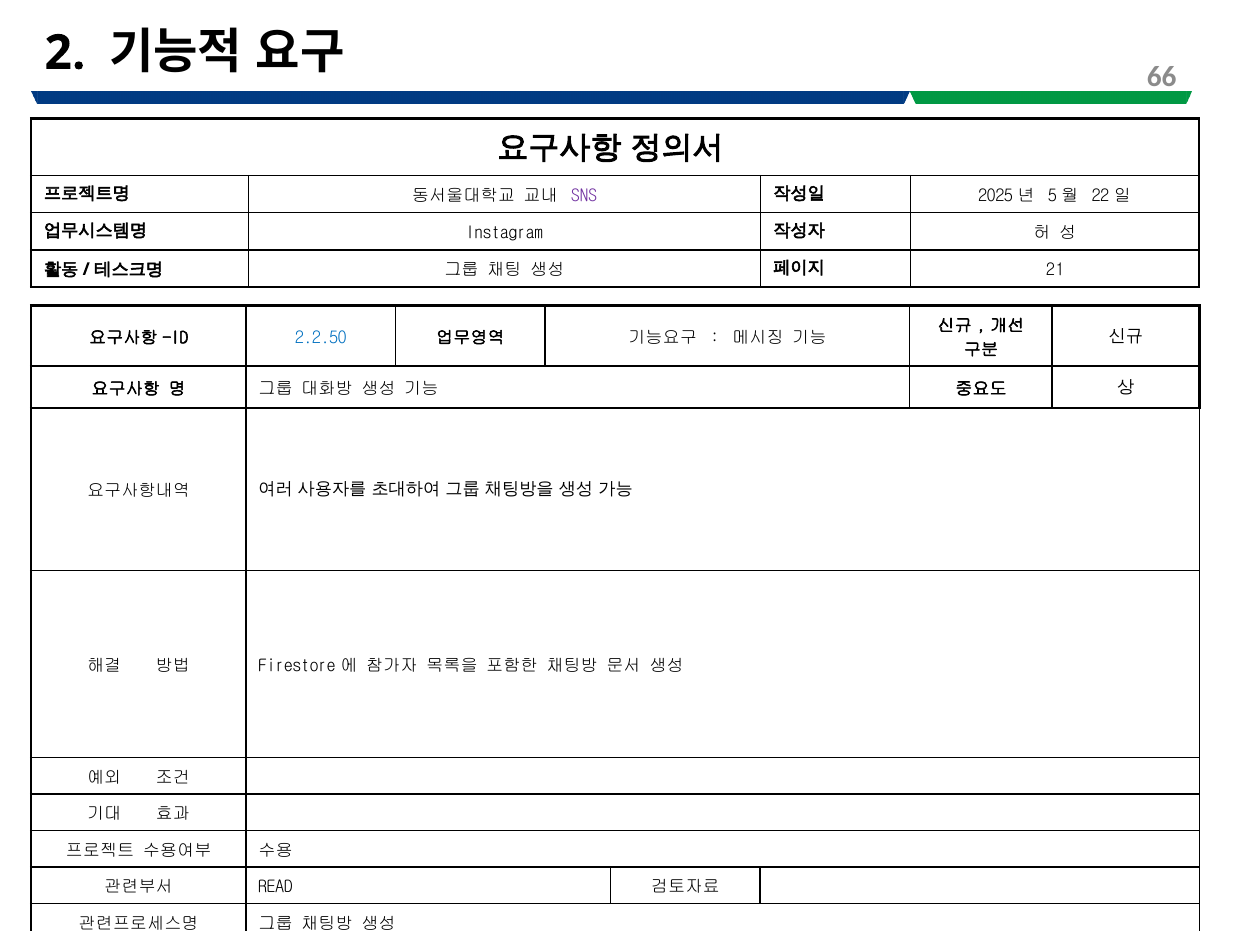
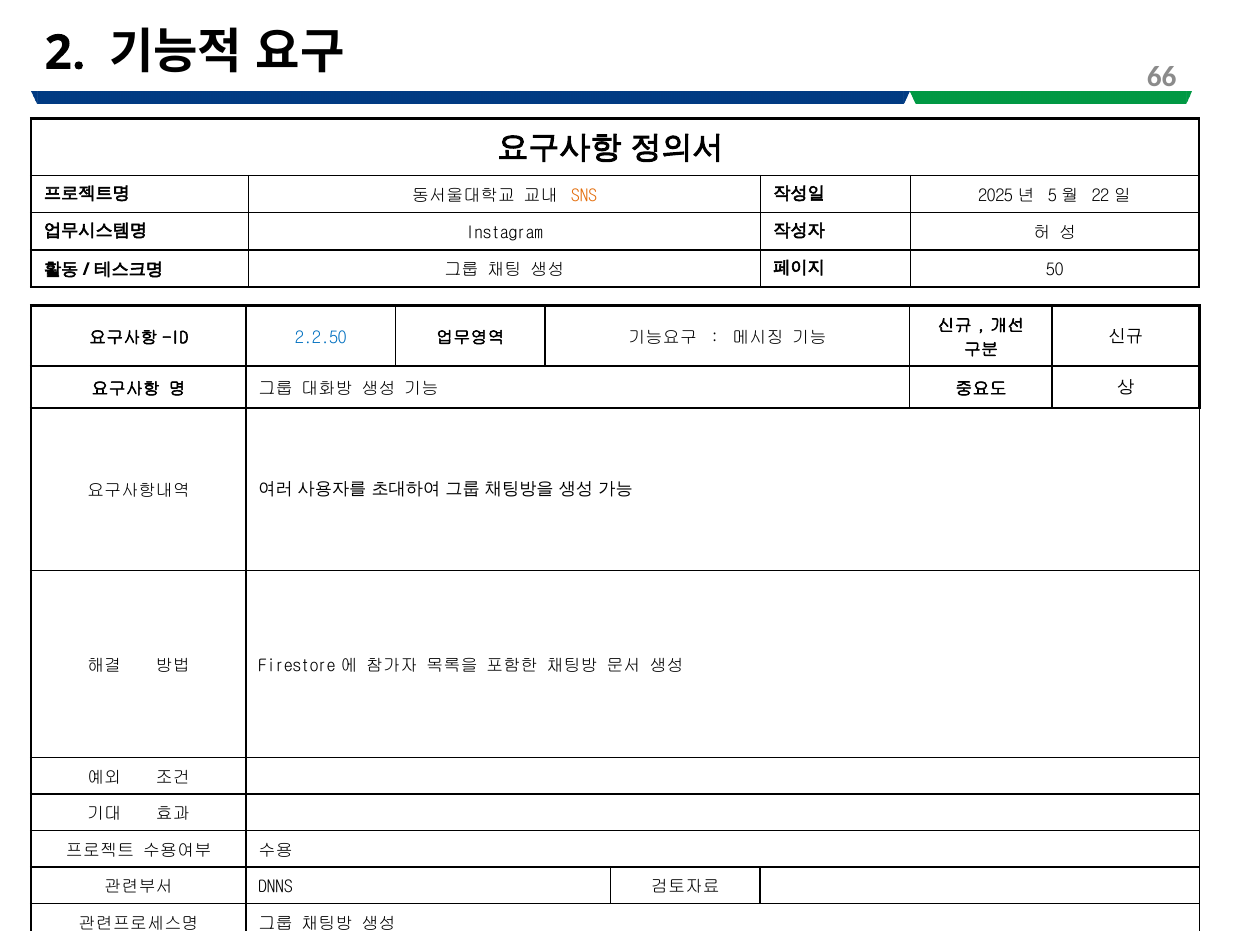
SNS colour: purple -> orange (584, 196)
21: 21 -> 50 (1055, 270)
READ: READ -> DNNS (276, 887)
